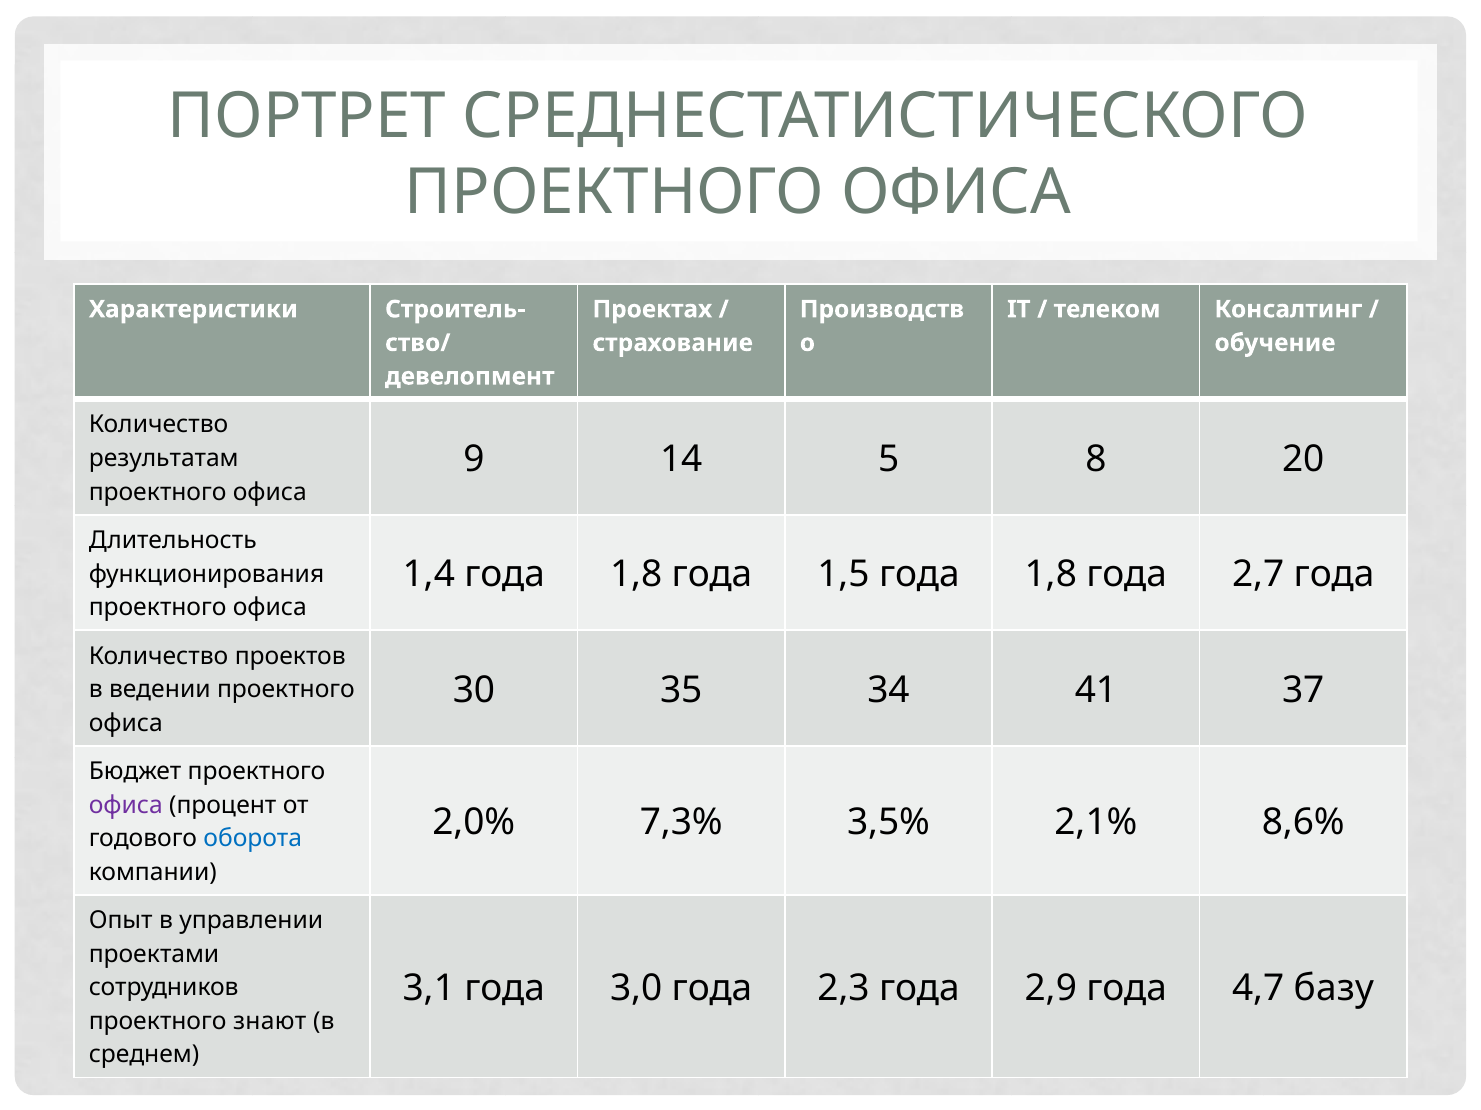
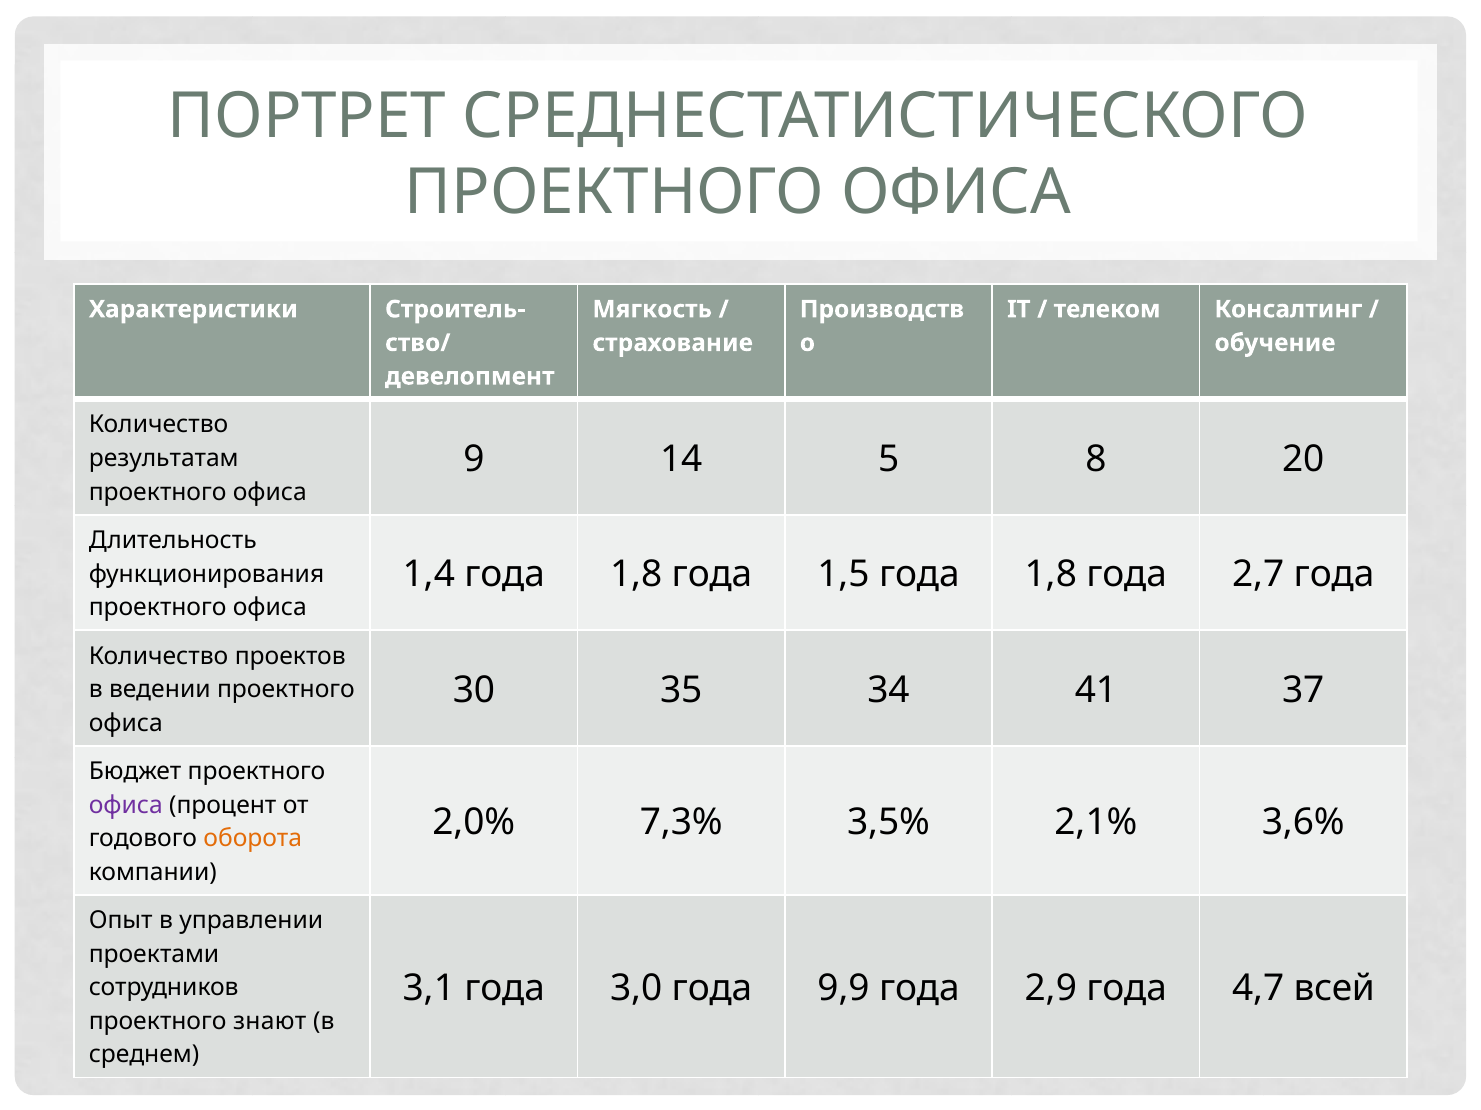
Проектах: Проектах -> Мягкость (652, 310)
8,6%: 8,6% -> 3,6% (1303, 823)
оборота colour: blue -> orange (253, 839)
2,3: 2,3 -> 9,9 (844, 989)
базу: базу -> всей (1334, 989)
